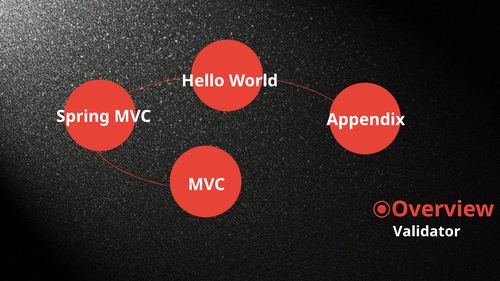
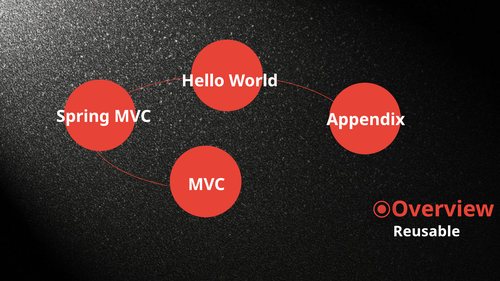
Validator: Validator -> Reusable (427, 232)
